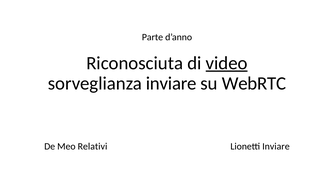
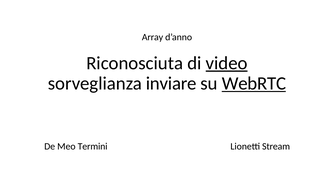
Parte: Parte -> Array (153, 37)
WebRTC underline: none -> present (254, 83)
Relativi: Relativi -> Termini (93, 146)
Lionetti Inviare: Inviare -> Stream (276, 146)
